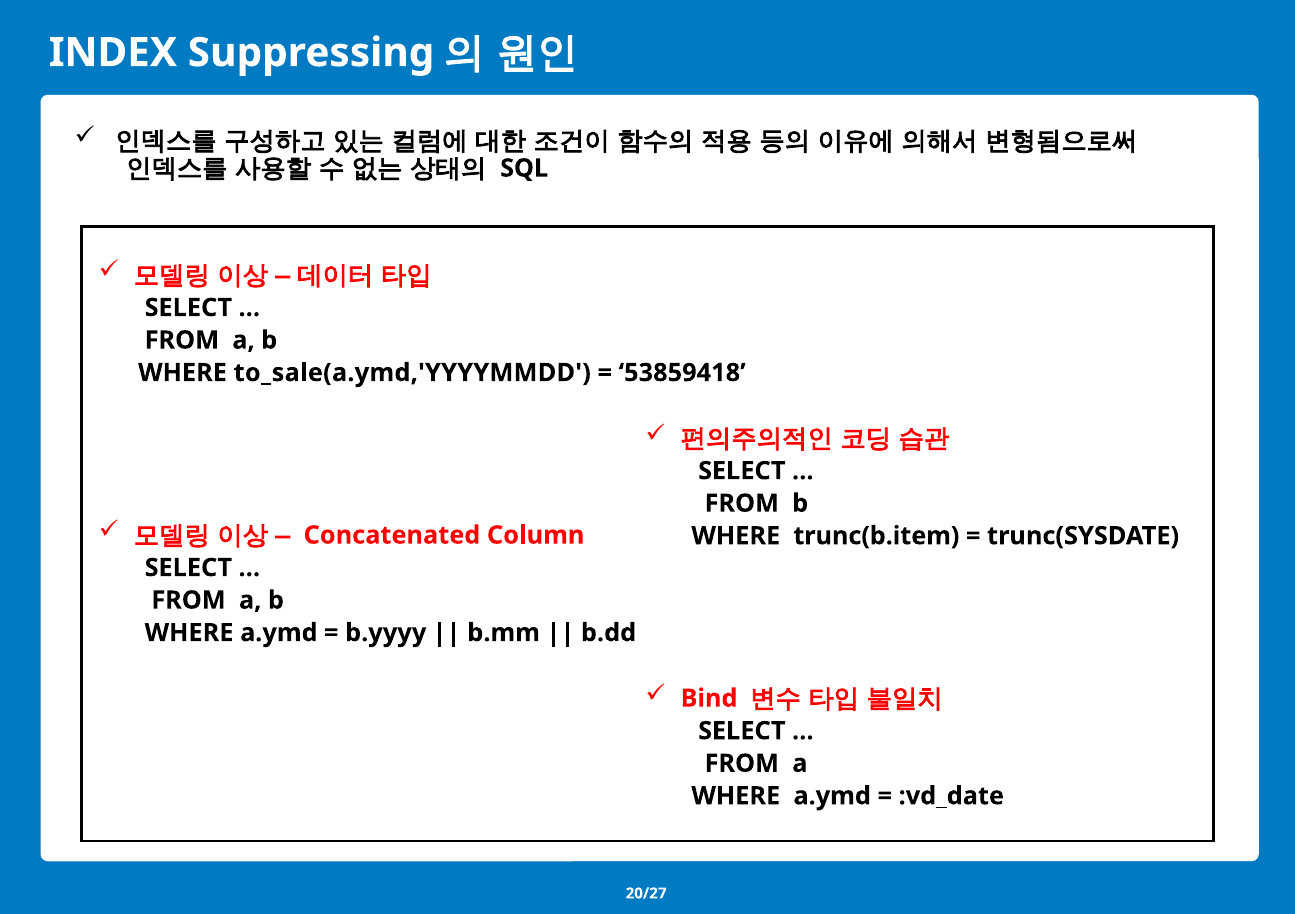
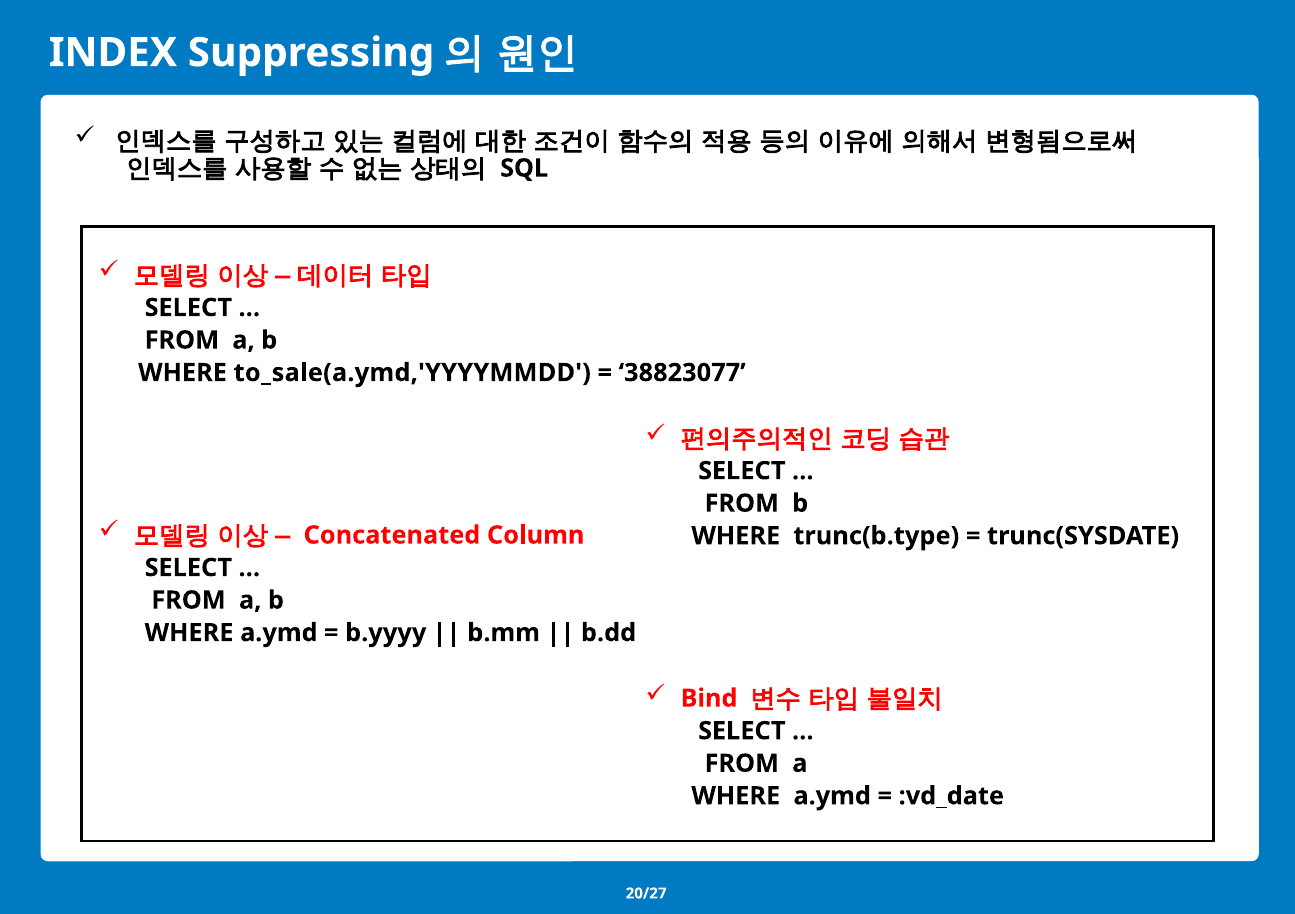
53859418: 53859418 -> 38823077 (682, 373)
trunc(b.item: trunc(b.item -> trunc(b.type (876, 536)
